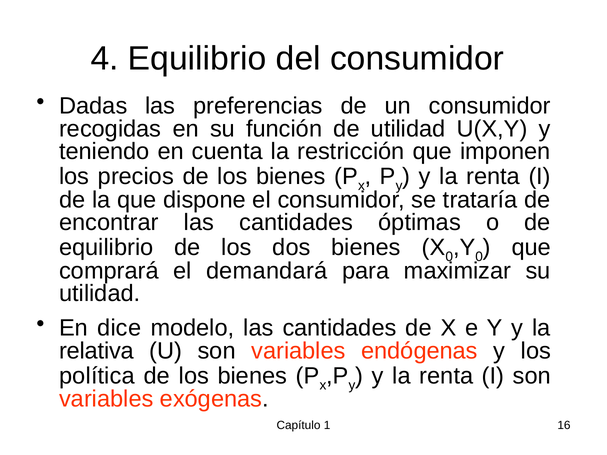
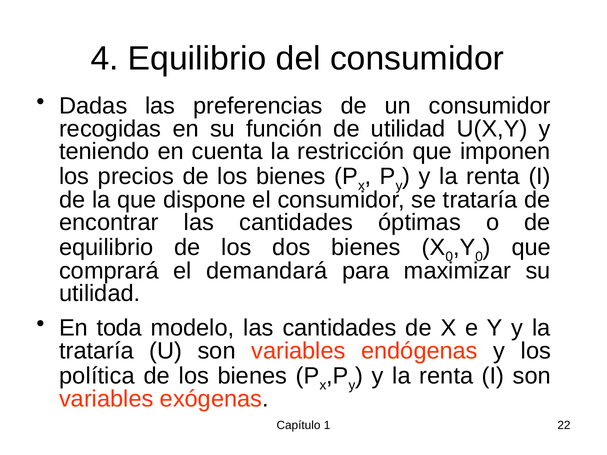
dice: dice -> toda (119, 328)
relativa: relativa -> trataría (96, 351)
16: 16 -> 22 (564, 426)
